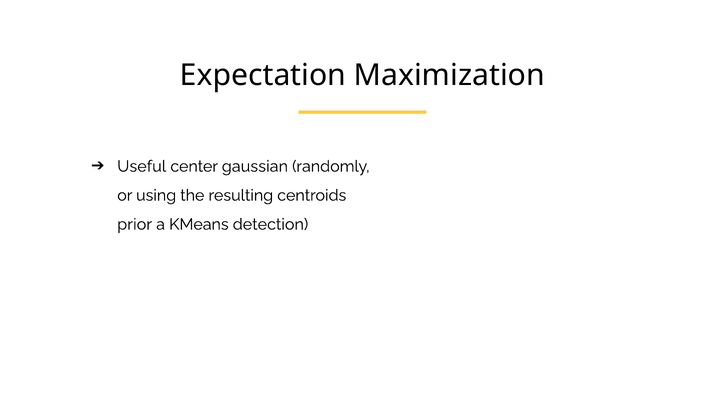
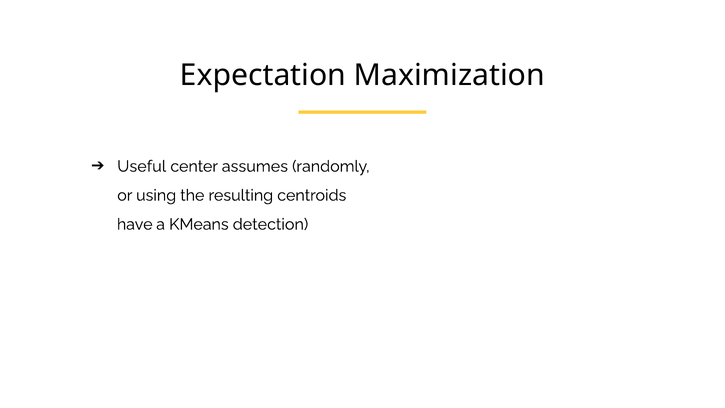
gaussian: gaussian -> assumes (255, 166)
prior: prior -> have (135, 224)
